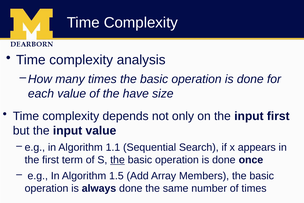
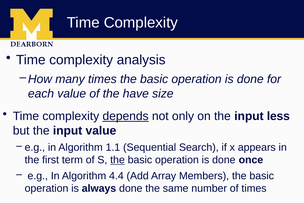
depends underline: none -> present (126, 116)
input first: first -> less (278, 116)
1.5: 1.5 -> 4.4 (116, 176)
